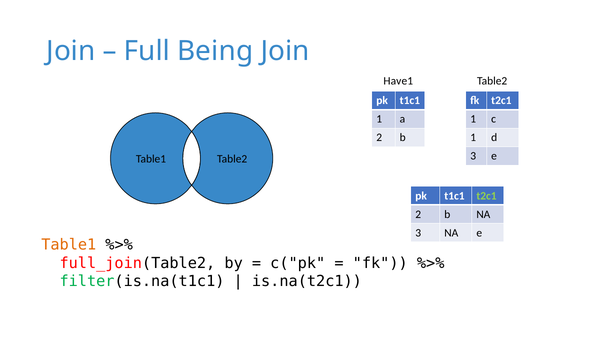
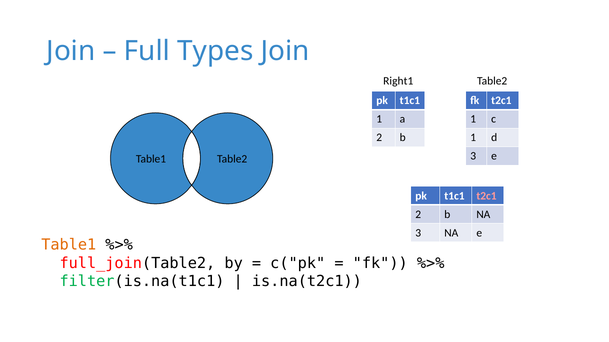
Being: Being -> Types (215, 51)
Have1: Have1 -> Right1 (398, 81)
t2c1 colour: light green -> pink (487, 196)
